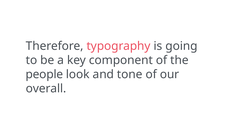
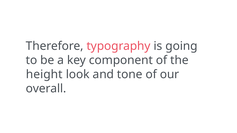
people: people -> height (44, 75)
